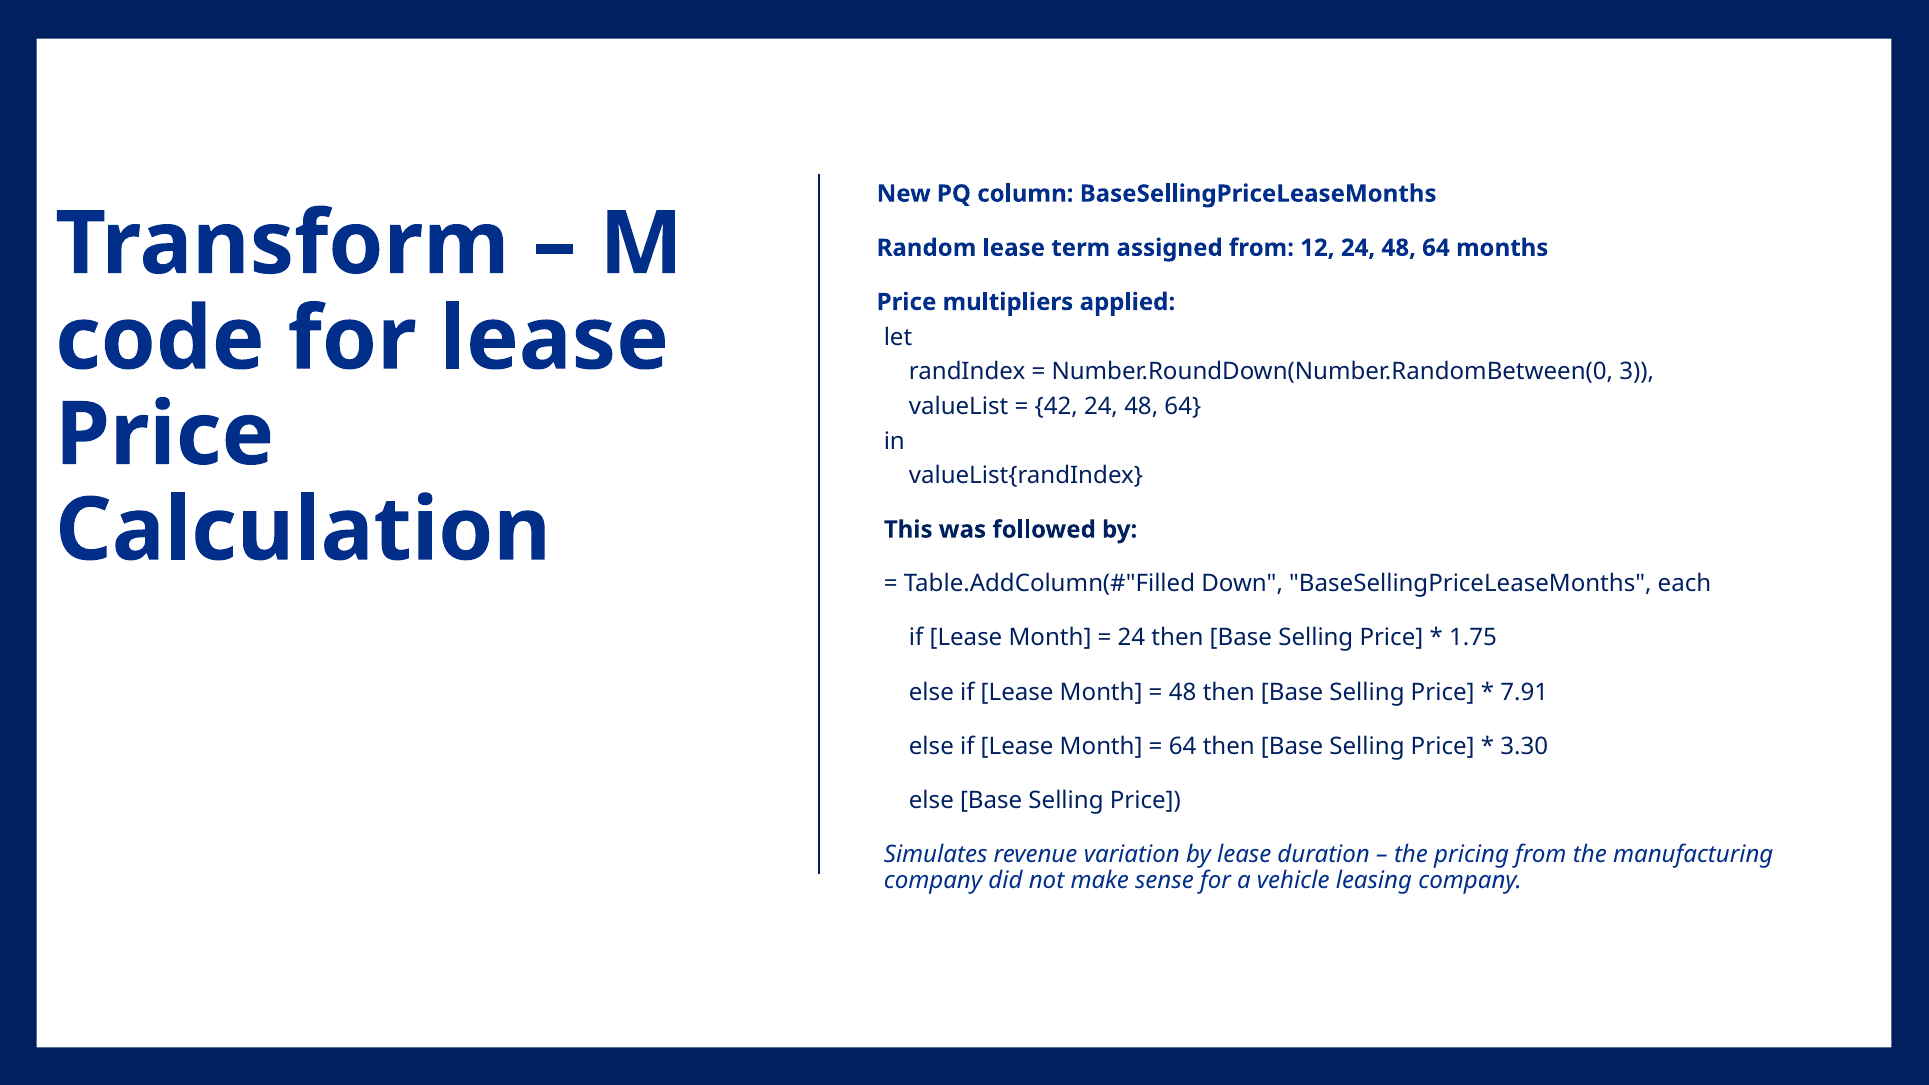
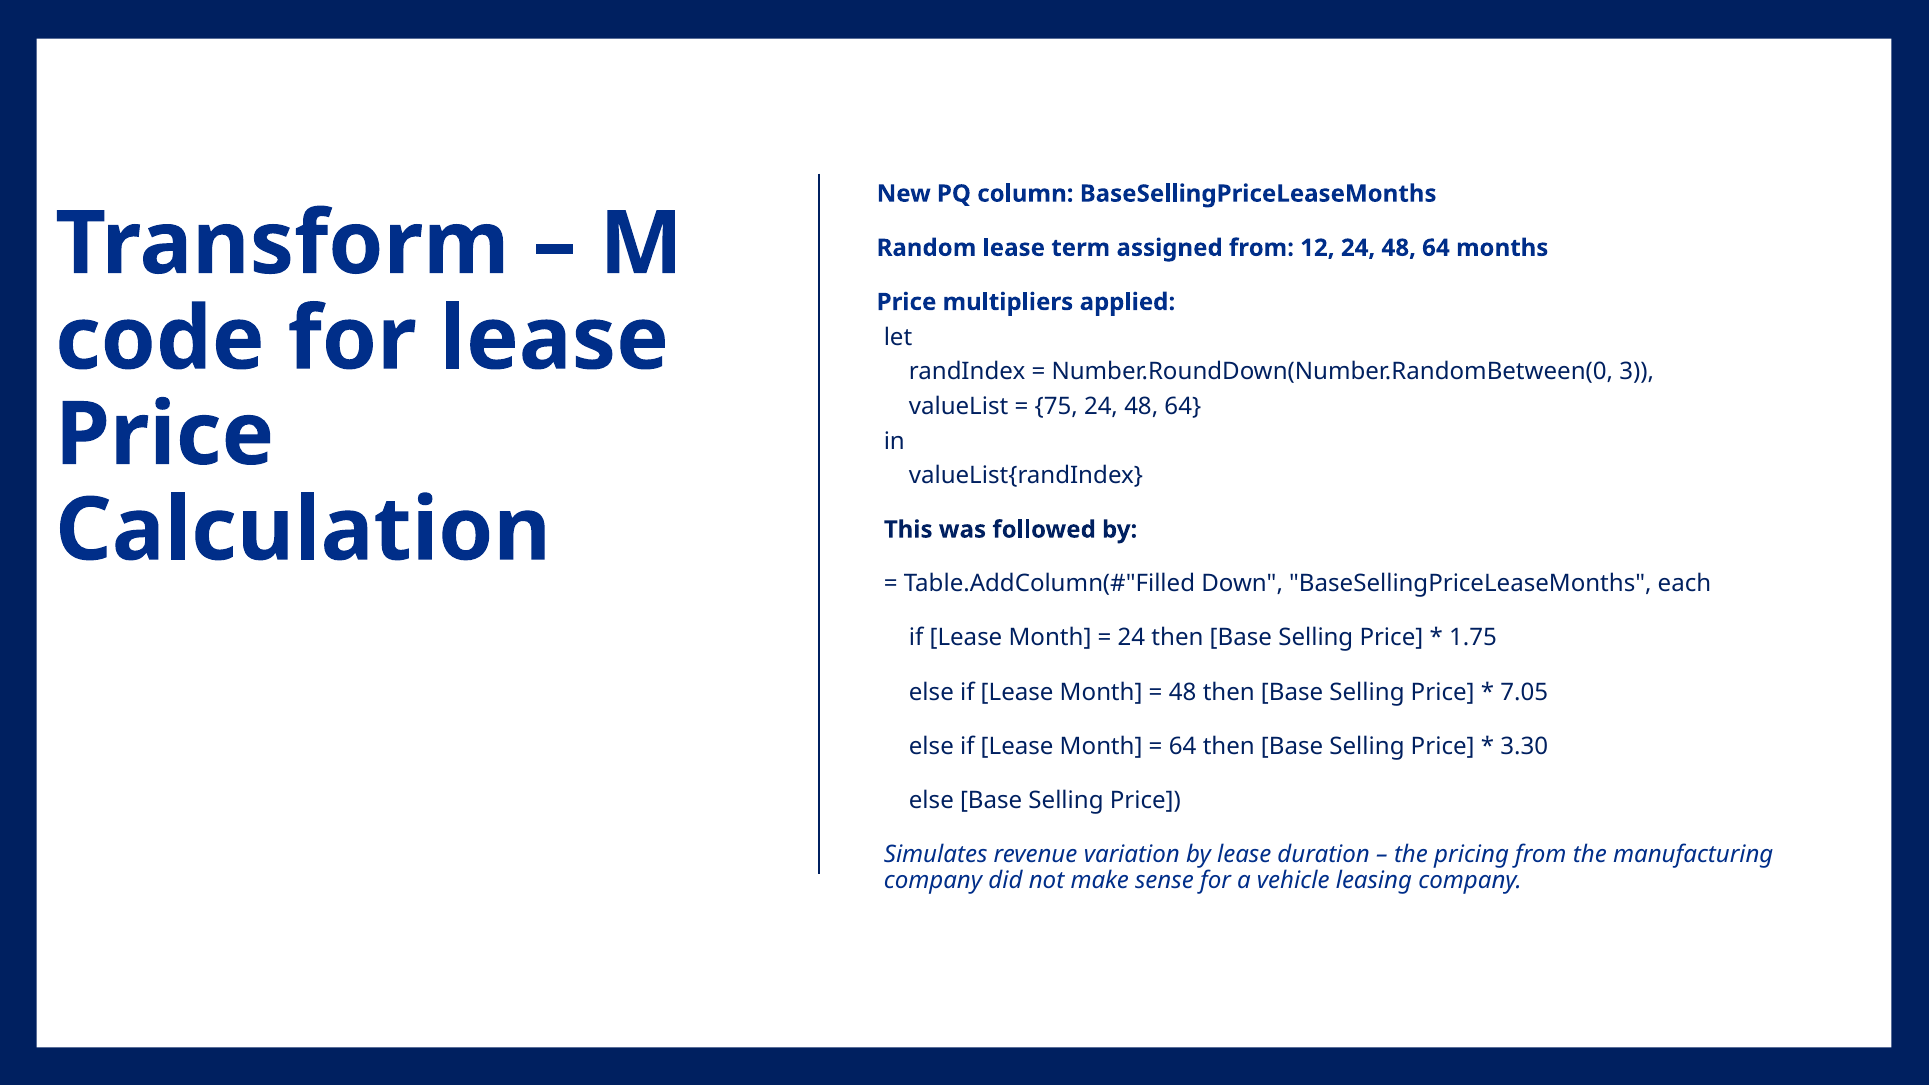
42: 42 -> 75 (1056, 406)
7.91: 7.91 -> 7.05 (1524, 692)
